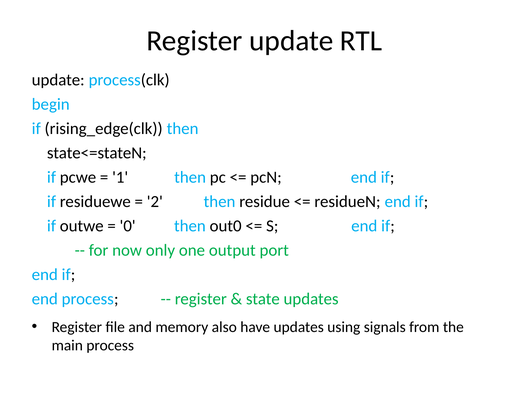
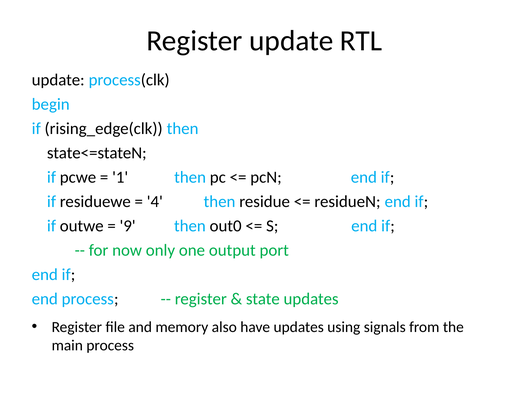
2: 2 -> 4 (155, 202)
0: 0 -> 9 (128, 226)
